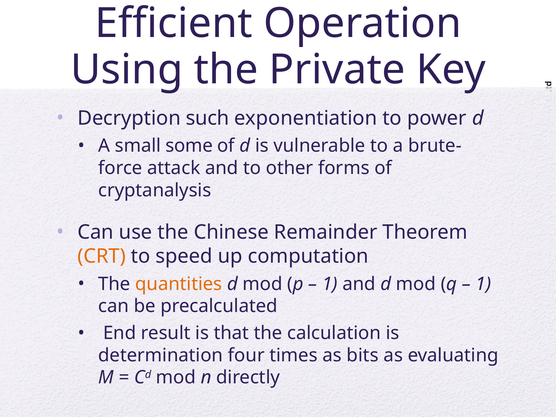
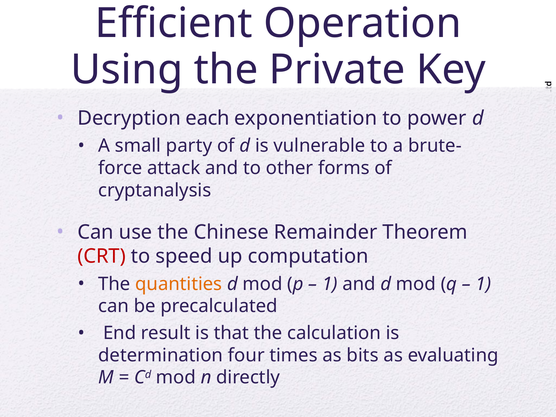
such: such -> each (208, 118)
some: some -> party (189, 146)
CRT colour: orange -> red (102, 256)
